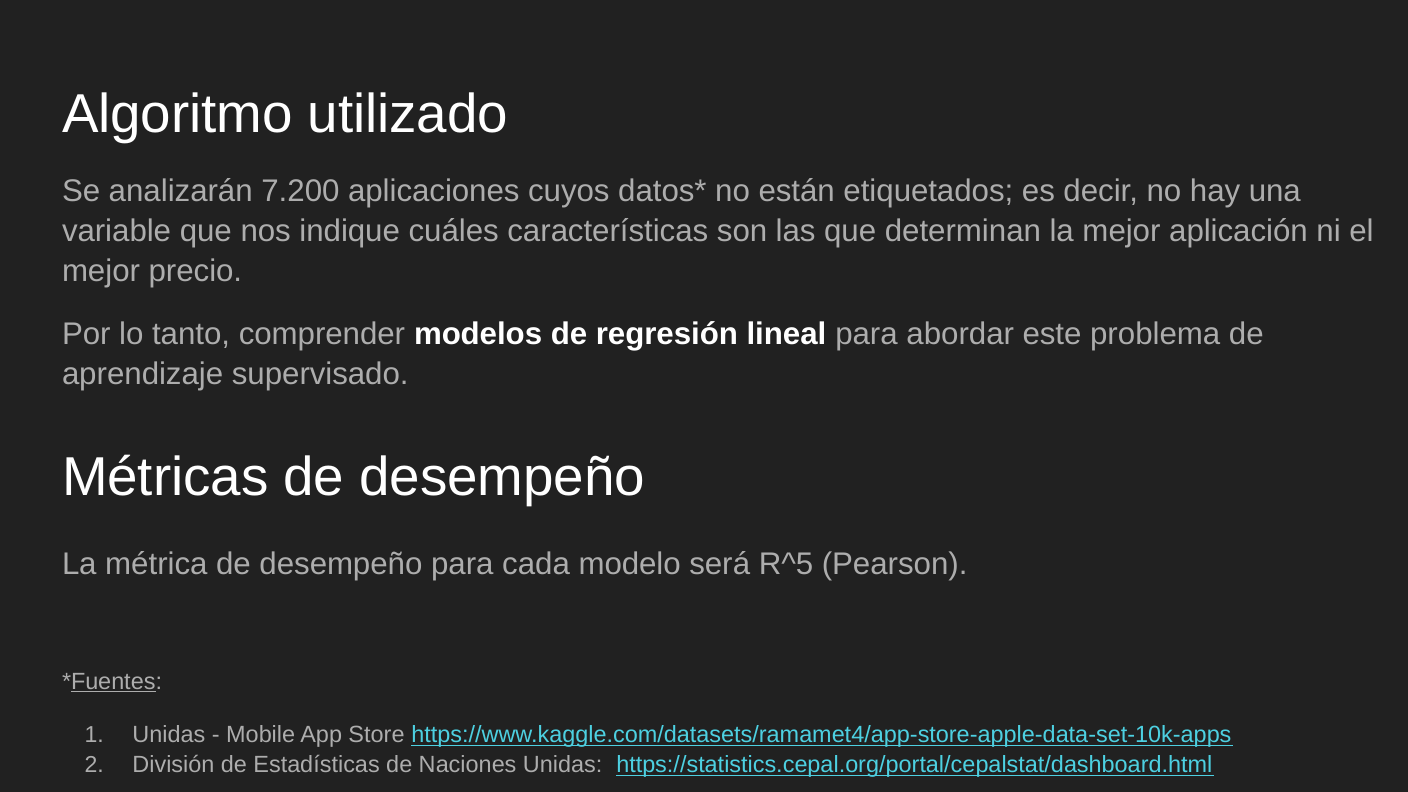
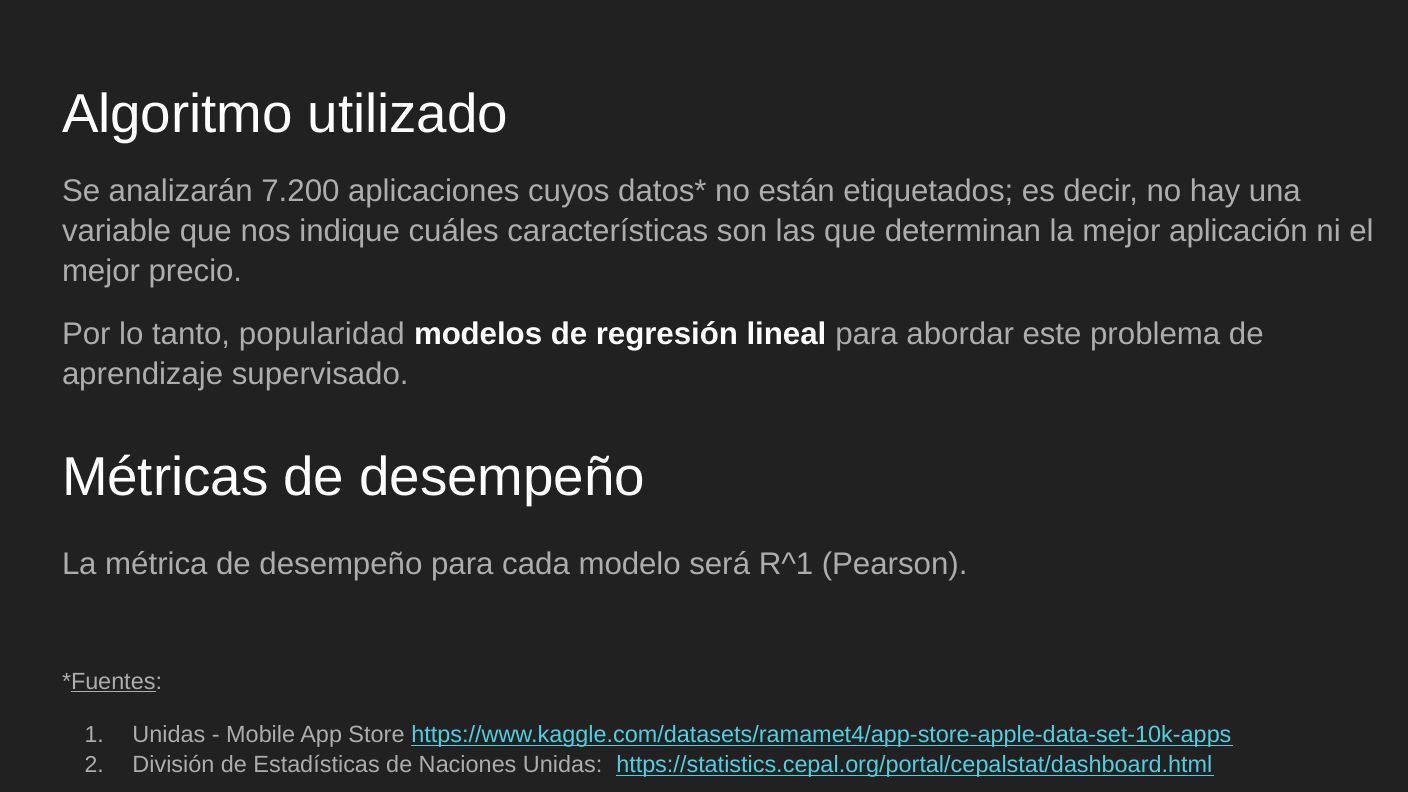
comprender: comprender -> popularidad (322, 334)
R^5: R^5 -> R^1 (786, 565)
